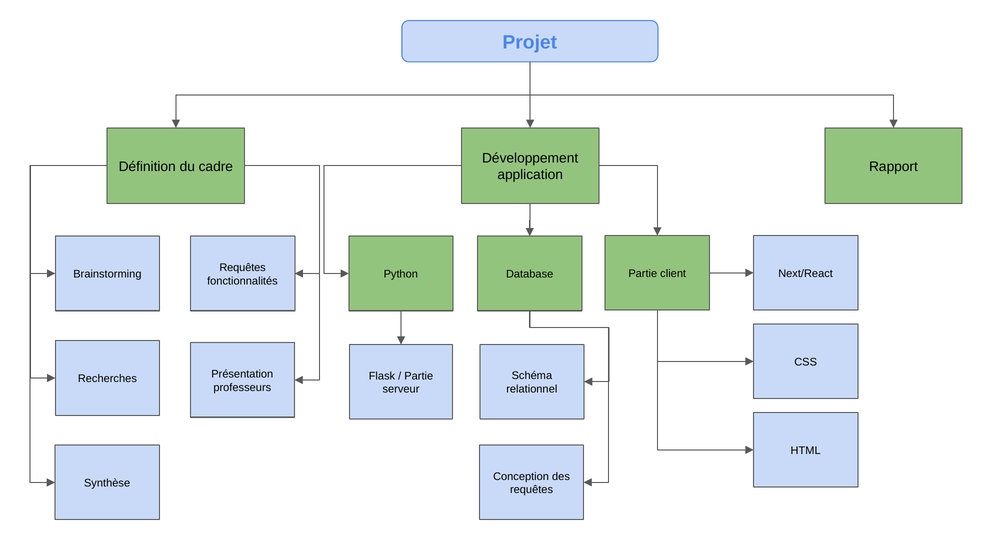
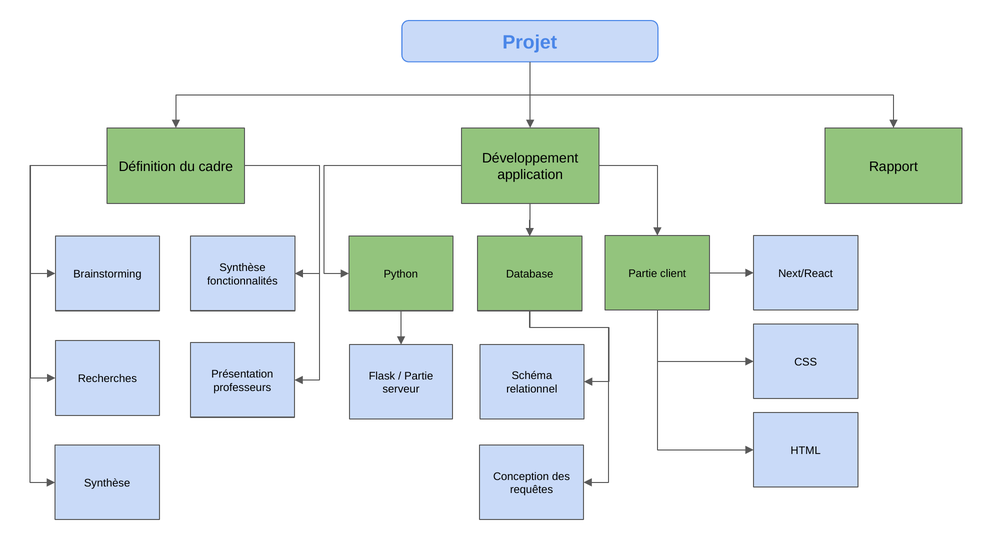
Requêtes: Requêtes -> Synthèse (242, 268)
